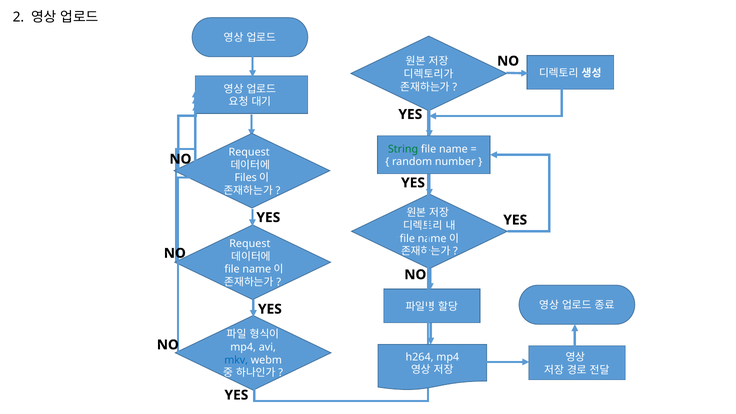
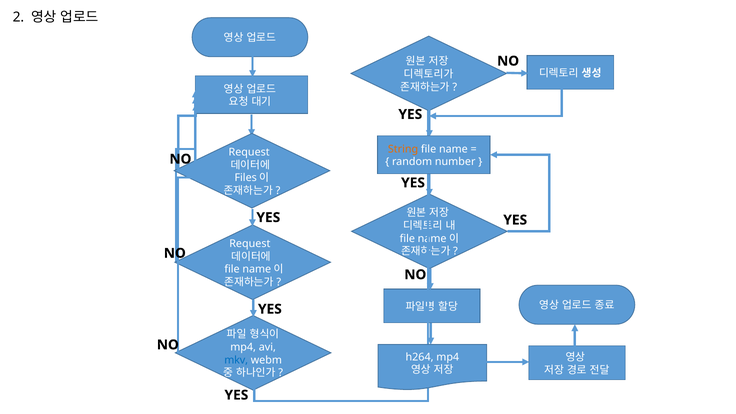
String colour: green -> orange (403, 149)
